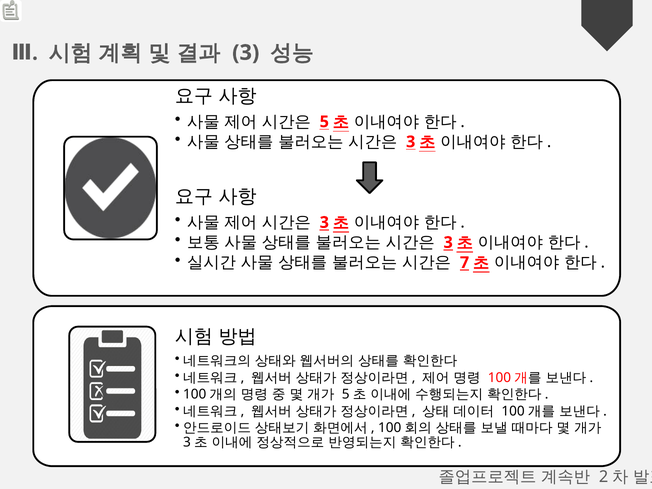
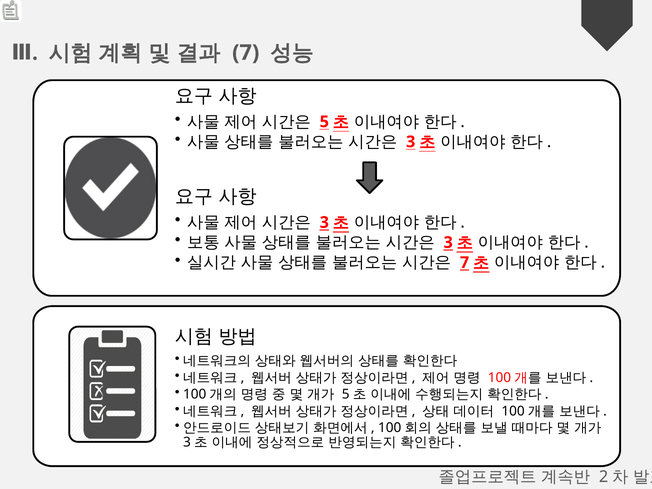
3: 3 -> 7 (246, 53)
